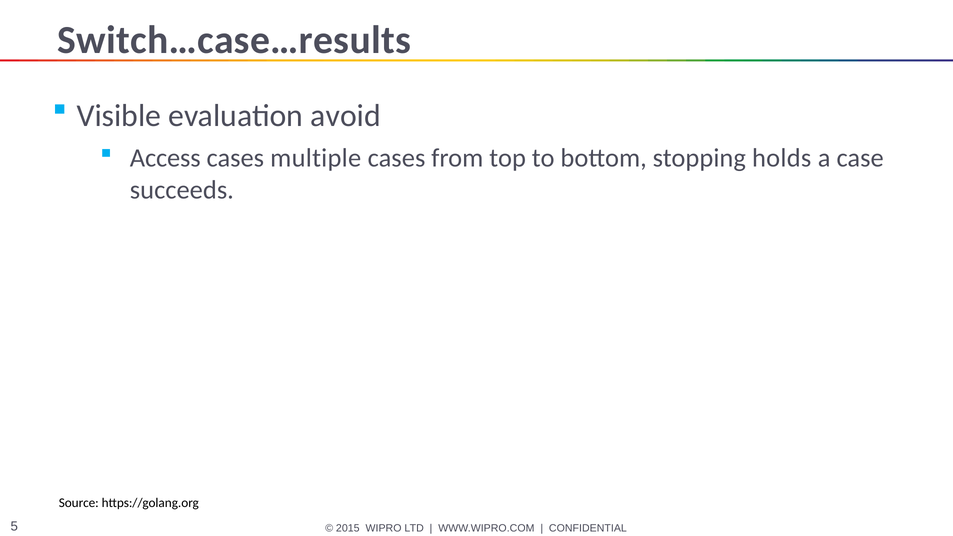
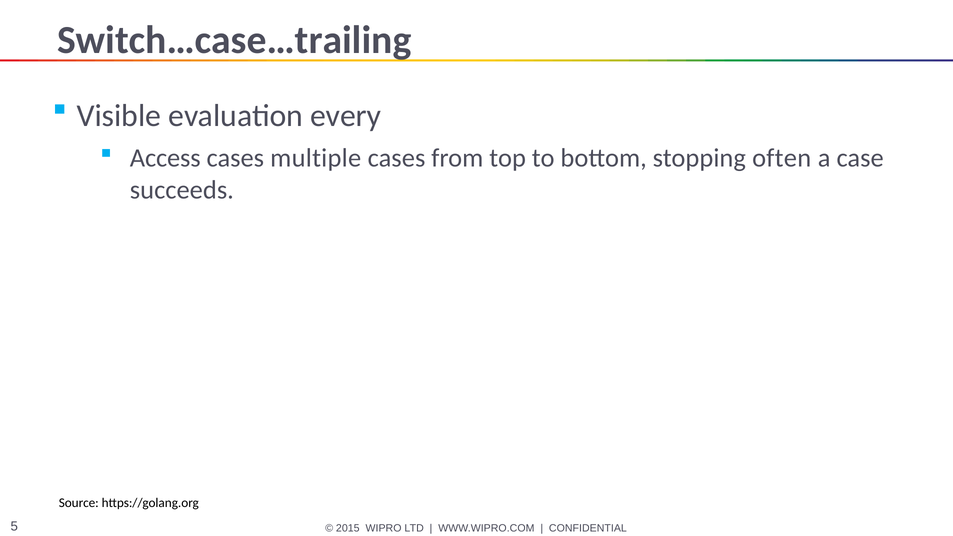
Switch…case…results: Switch…case…results -> Switch…case…trailing (234, 40)
avoid: avoid -> every (346, 116)
holds: holds -> often (782, 158)
